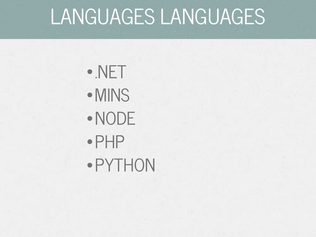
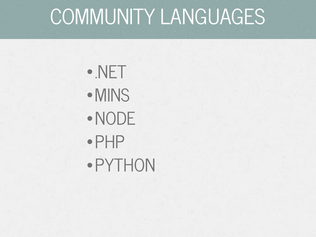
LANGUAGES: LANGUAGES -> COMMUNITY (103, 17)
